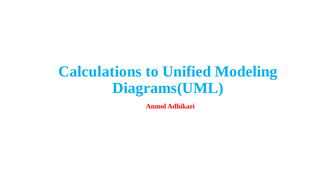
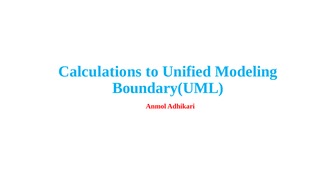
Diagrams(UML: Diagrams(UML -> Boundary(UML (168, 88)
